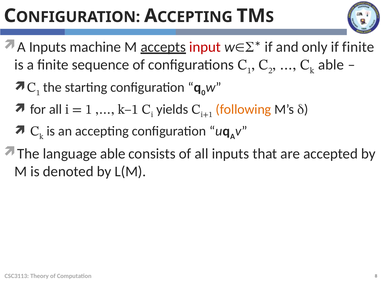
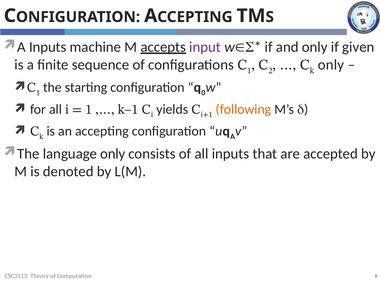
input colour: red -> purple (205, 47)
if finite: finite -> given (358, 47)
able: able -> only (331, 65)
language able: able -> only (113, 154)
